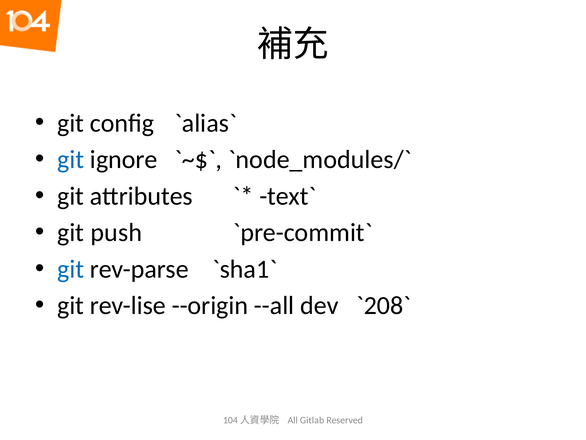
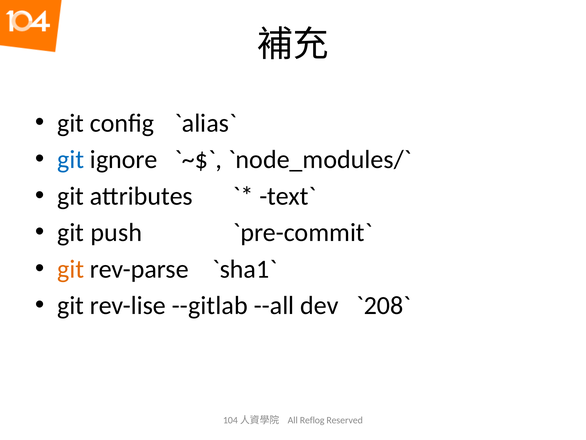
git colour: blue -> orange (71, 269)
--origin: --origin -> --gitlab (210, 305)
Gitlab: Gitlab -> Reflog (312, 420)
